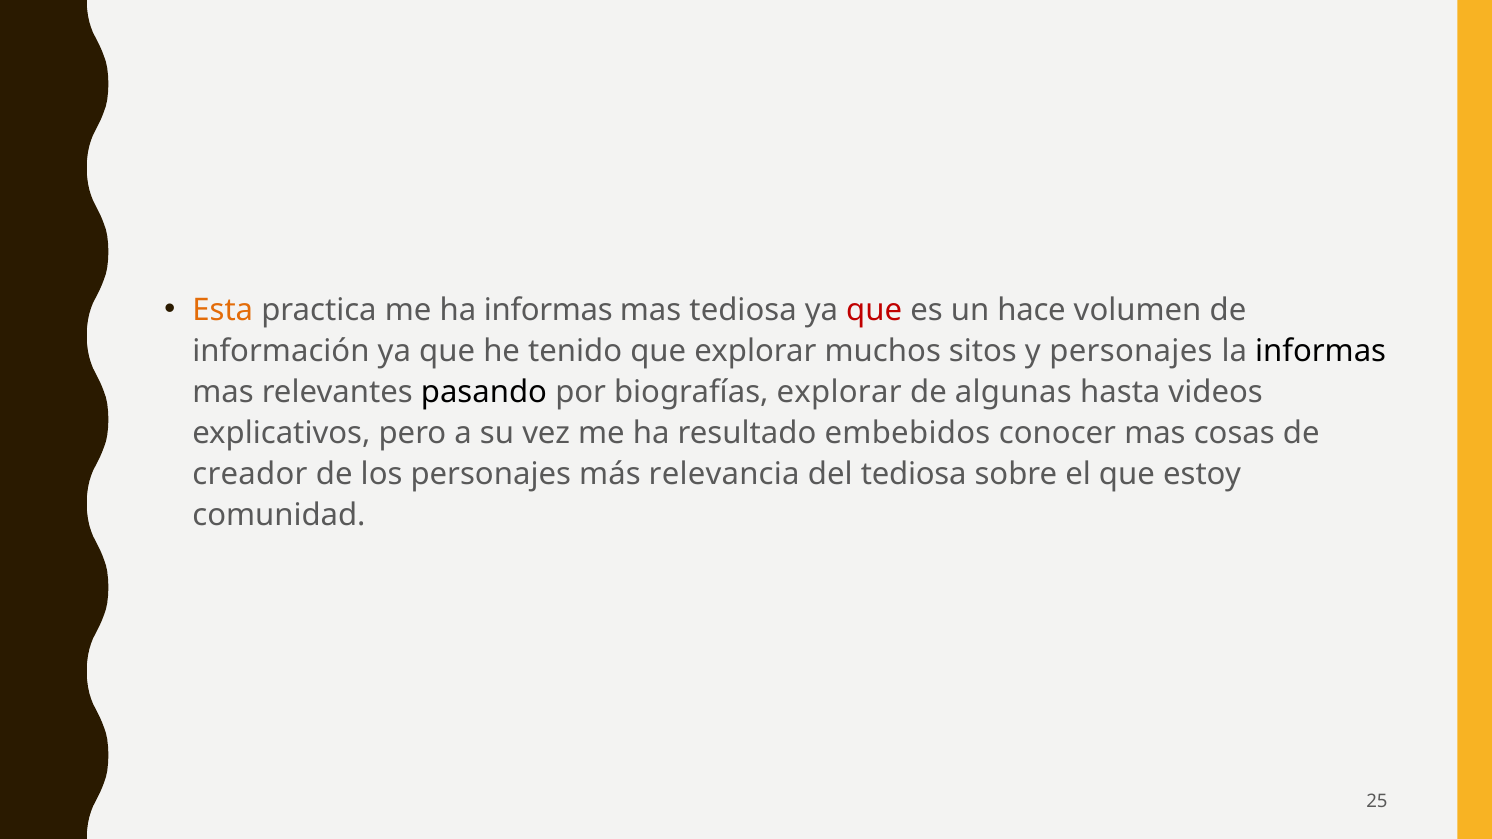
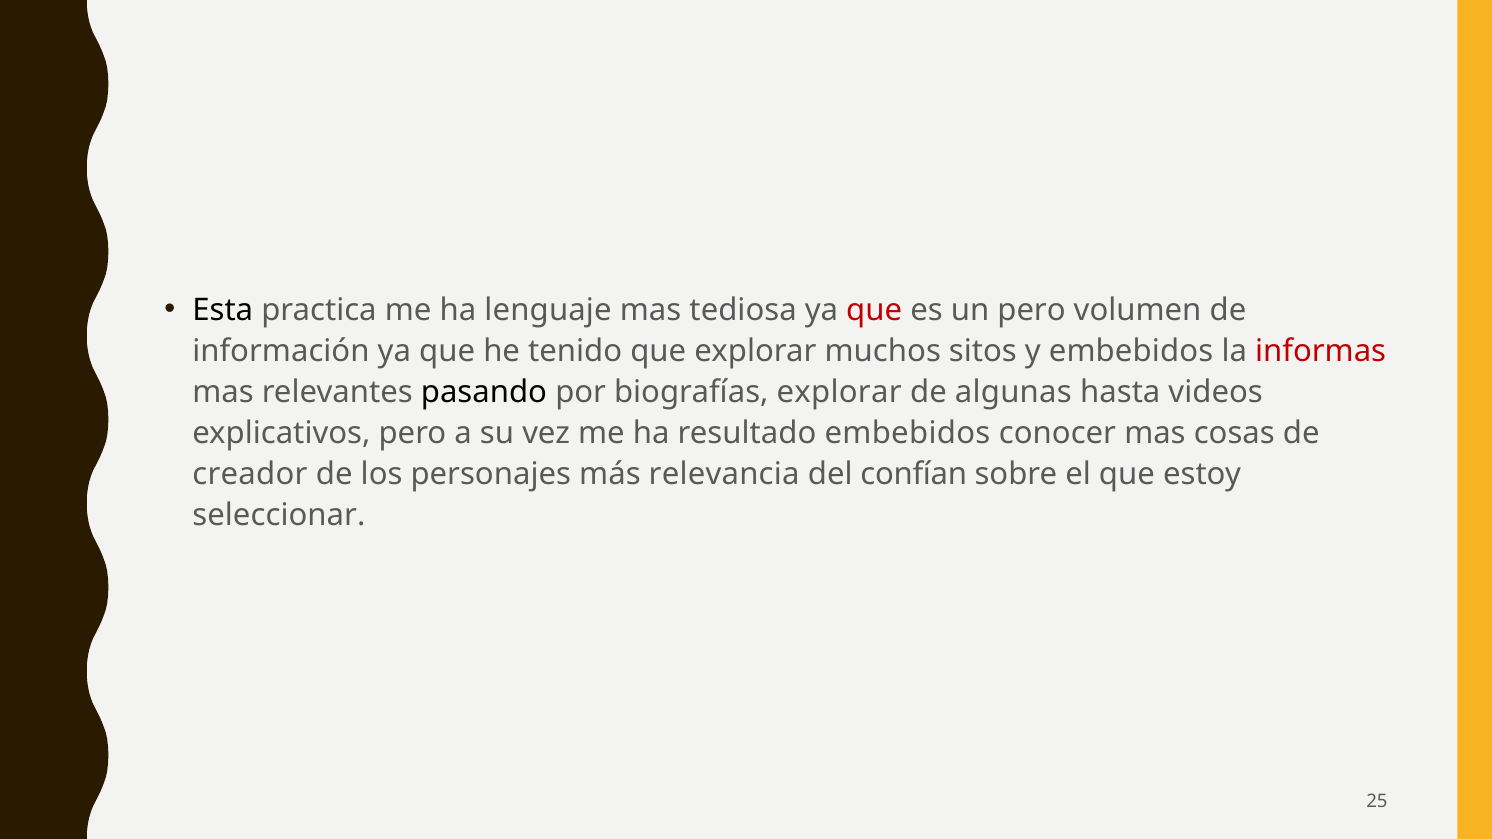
Esta colour: orange -> black (223, 310)
ha informas: informas -> lenguaje (548, 310)
un hace: hace -> pero (1032, 310)
y personajes: personajes -> embebidos (1131, 351)
informas colour: black -> red (1321, 351)
del tediosa: tediosa -> confían (914, 474)
comunidad: comunidad -> seleccionar (279, 515)
